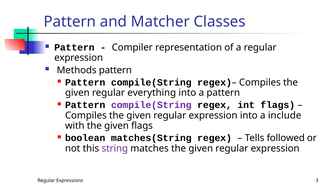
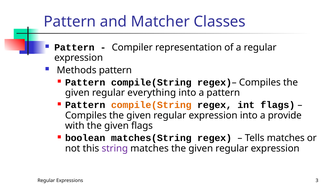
compile(String colour: purple -> orange (151, 105)
include: include -> provide (285, 115)
Tells followed: followed -> matches (286, 138)
